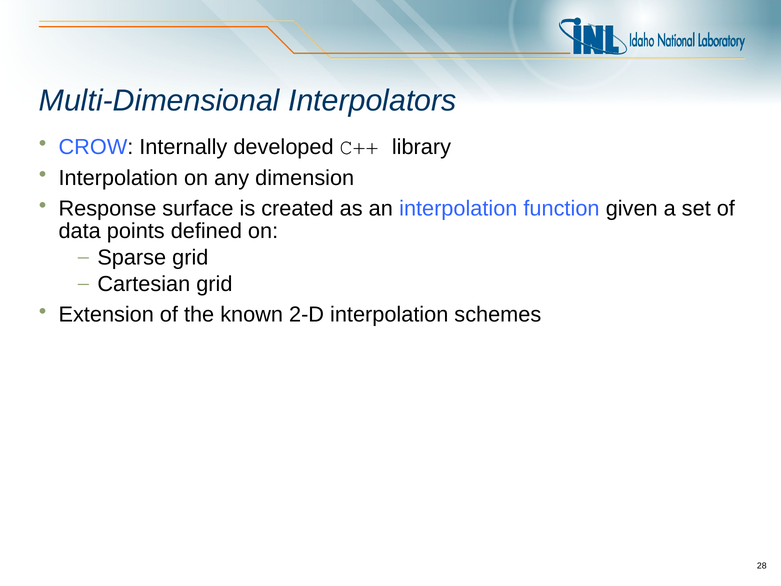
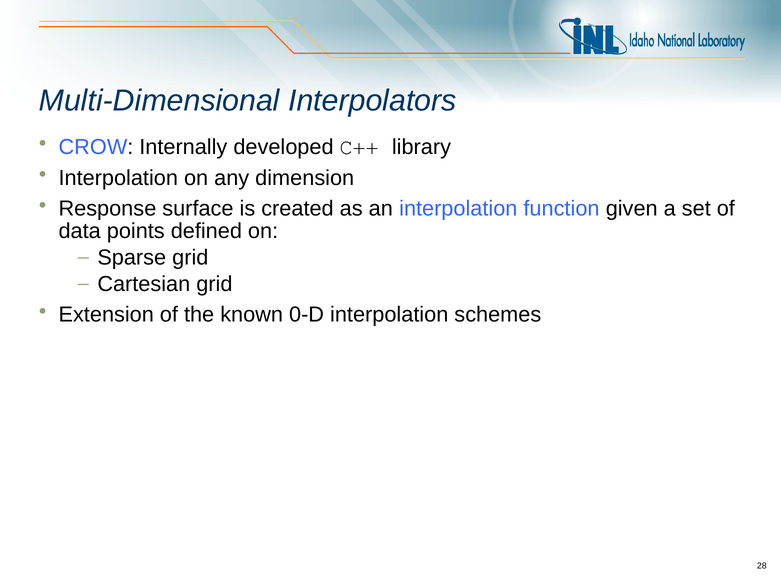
2-D: 2-D -> 0-D (307, 315)
